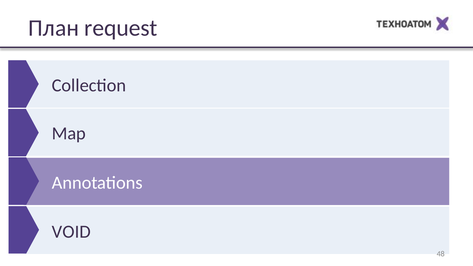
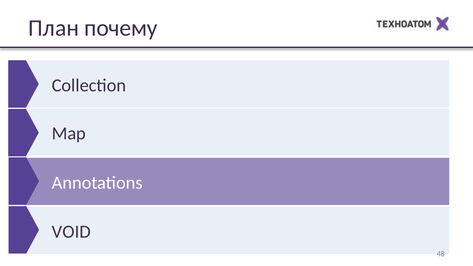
request: request -> почему (121, 28)
